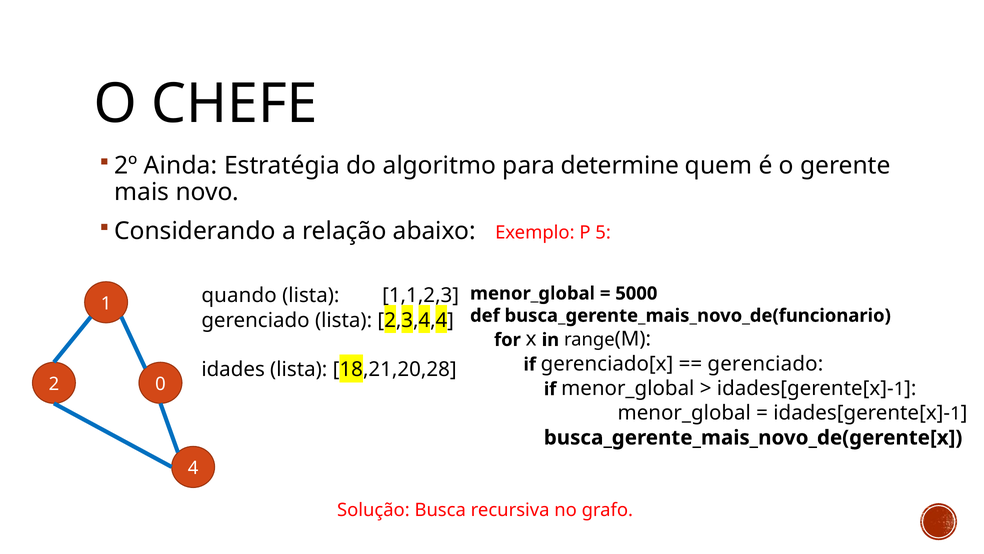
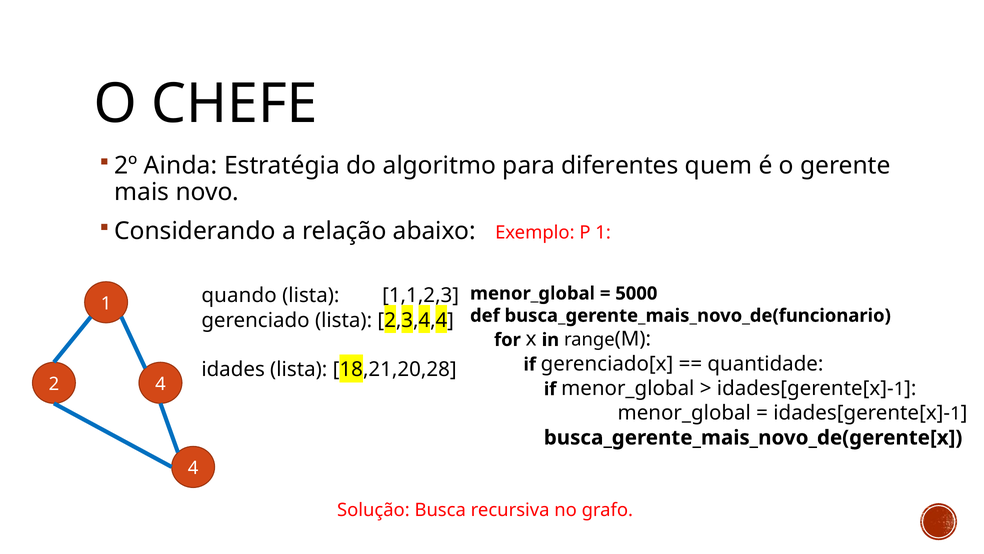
determine: determine -> diferentes (620, 165)
P 5: 5 -> 1 (603, 232)
gerenciado: gerenciado -> quantidade (765, 364)
2 0: 0 -> 4 (160, 384)
